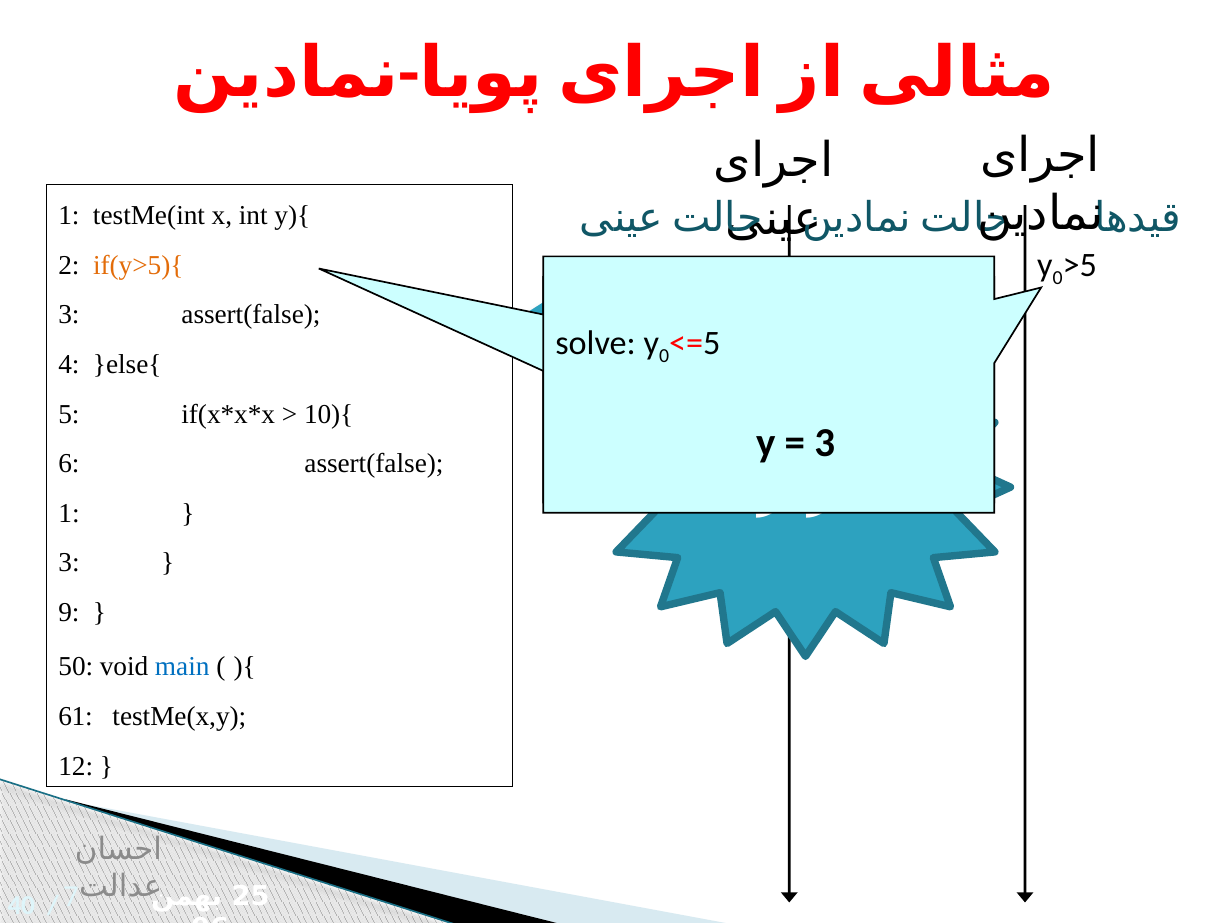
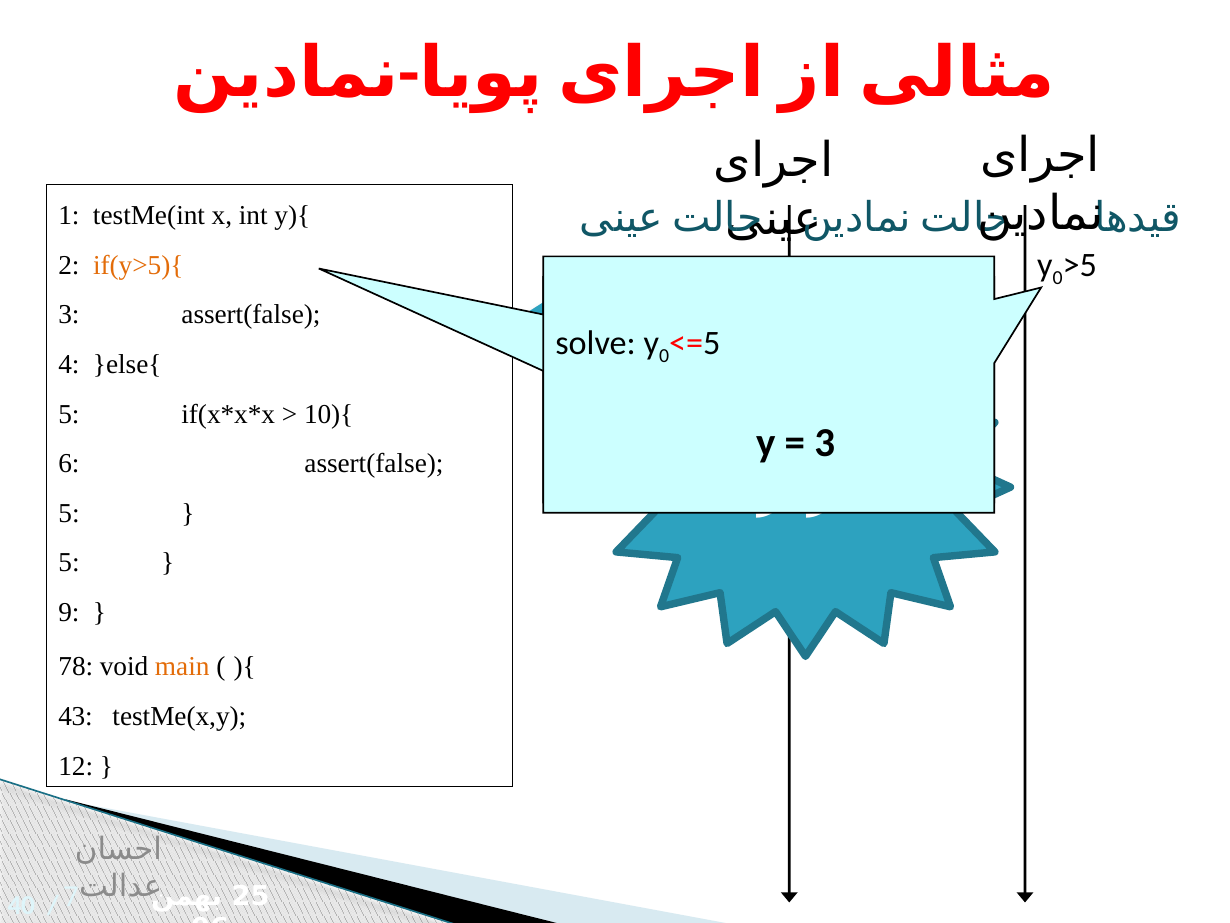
1: 1 -> 5 (69, 513)
3: 3 -> 5 (69, 563)
50: 50 -> 78 (76, 666)
main colour: blue -> orange (182, 666)
61: 61 -> 43 (75, 716)
